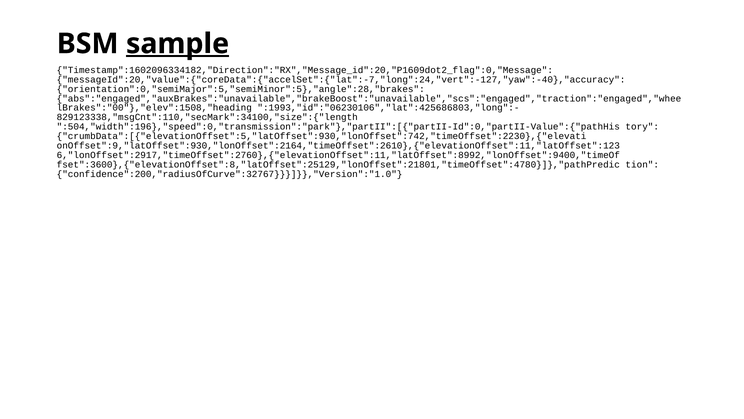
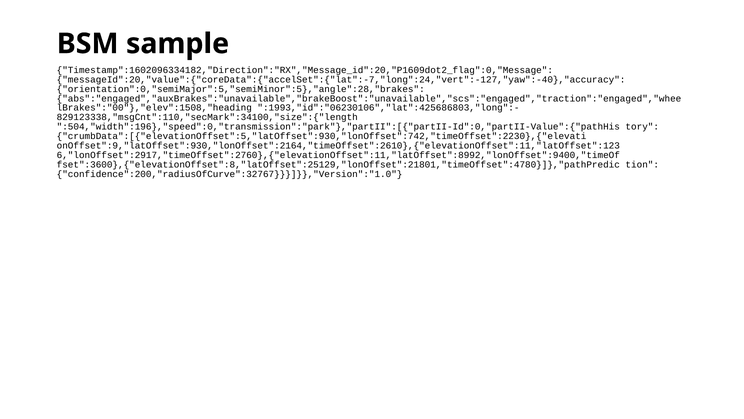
sample underline: present -> none (178, 44)
